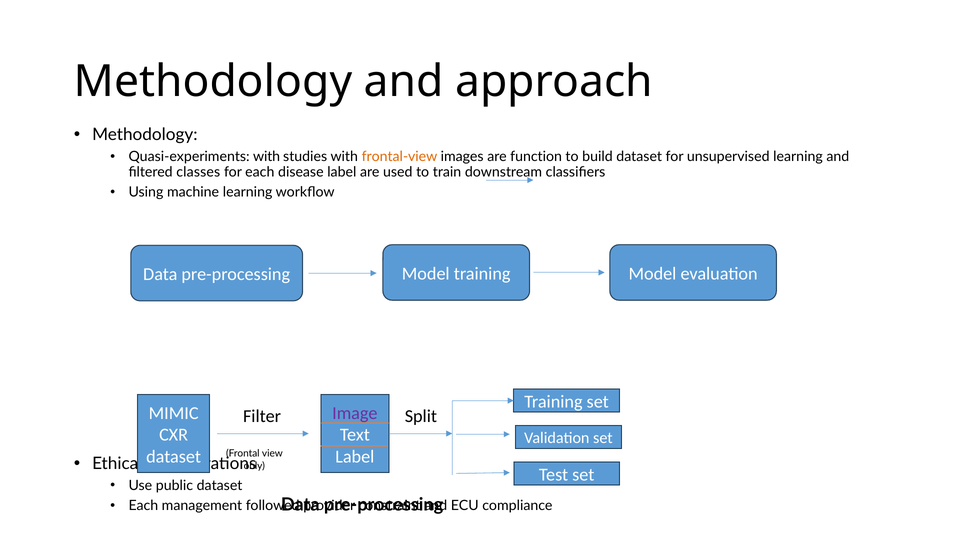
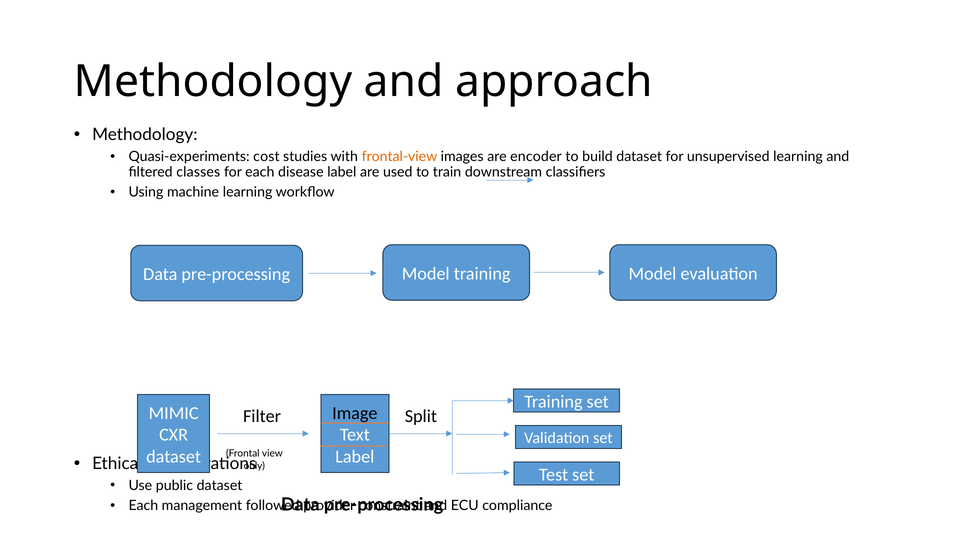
Quasi-experiments with: with -> cost (266, 157)
function: function -> encoder (536, 157)
Image colour: purple -> black (355, 413)
